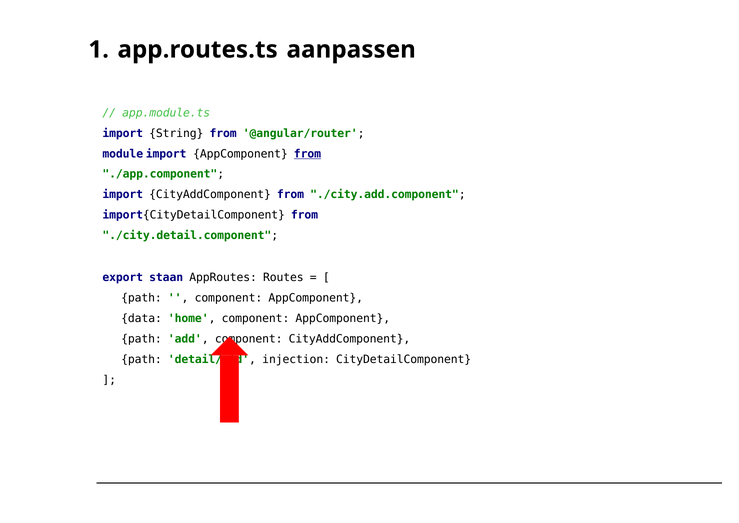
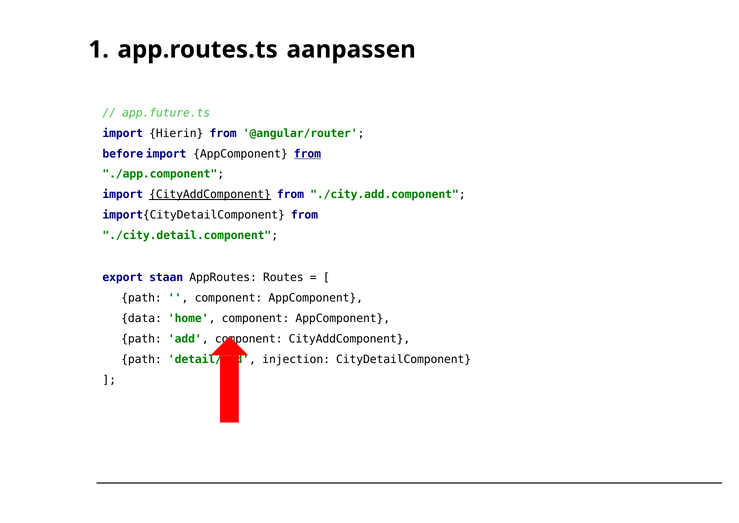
app.module.ts: app.module.ts -> app.future.ts (166, 113)
String: String -> Hierin (176, 133)
module: module -> before (123, 154)
CityAddComponent underline: none -> present (210, 194)
